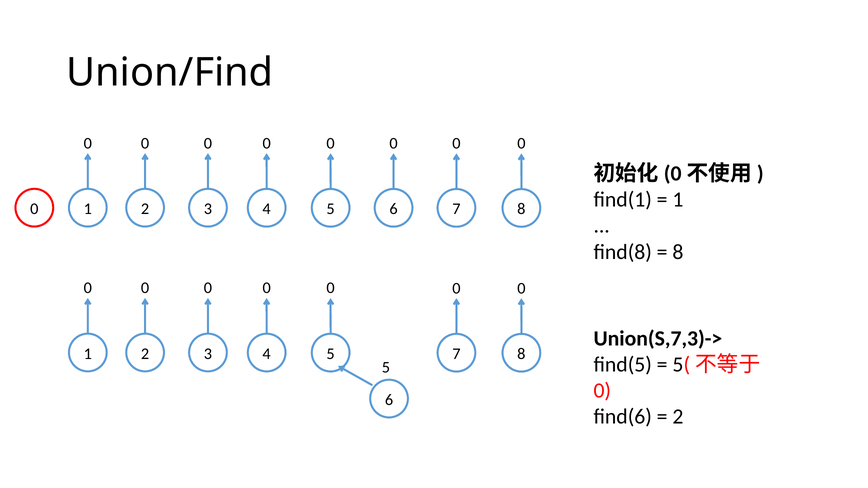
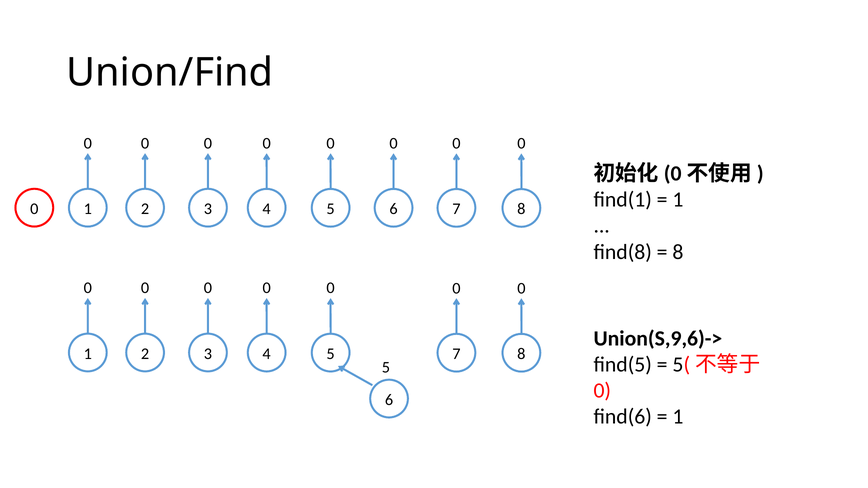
Union(S,7,3)->: Union(S,7,3)-> -> Union(S,9,6)-> (658, 339)
2: 2 -> 1 (678, 417)
